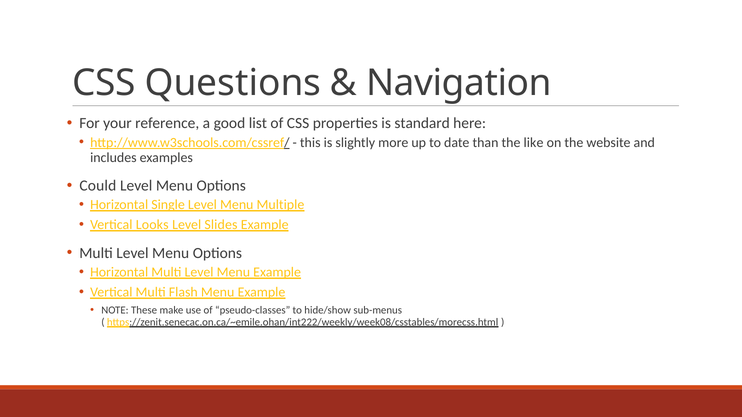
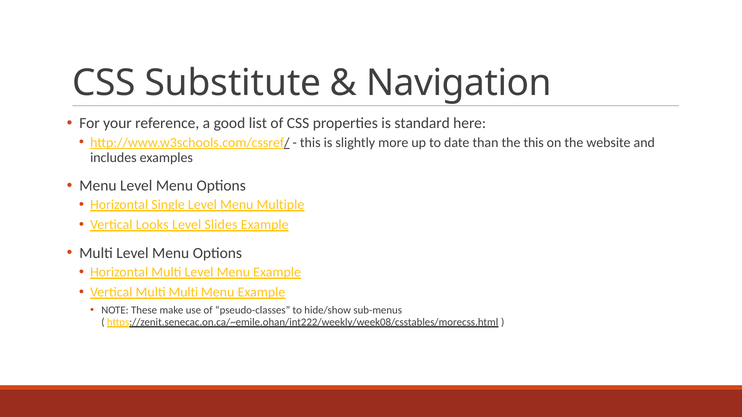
Questions: Questions -> Substitute (233, 83)
the like: like -> this (534, 143)
Could: Could -> Menu (98, 186)
Multi Flash: Flash -> Multi (183, 292)
